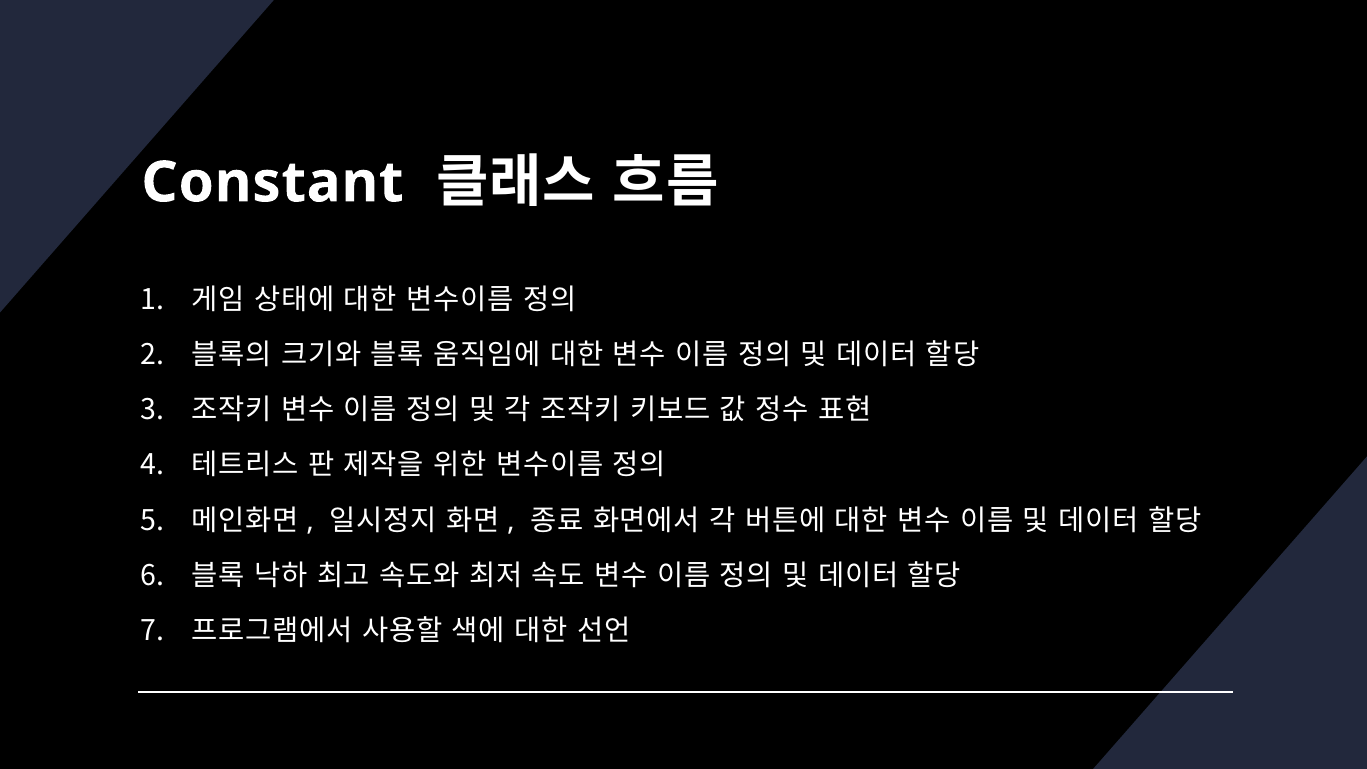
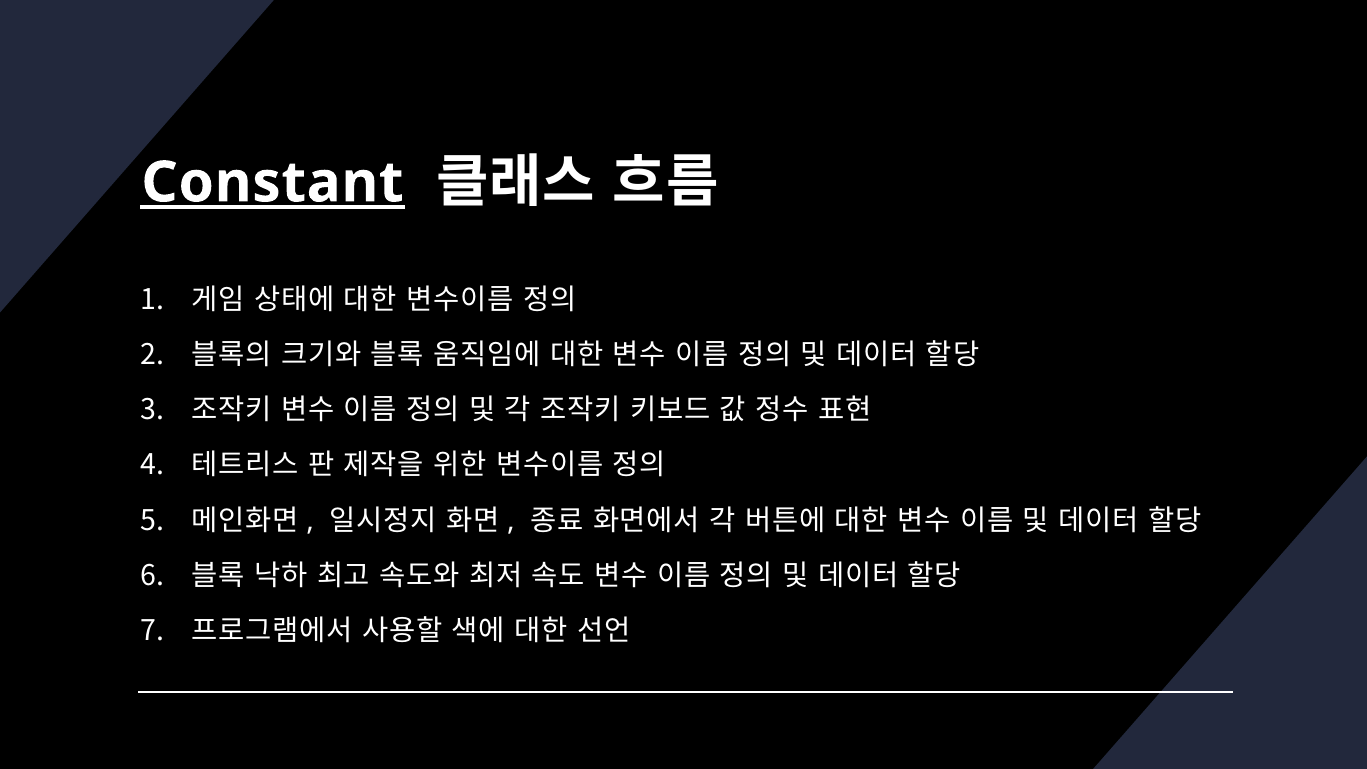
Constant underline: none -> present (272, 183)
